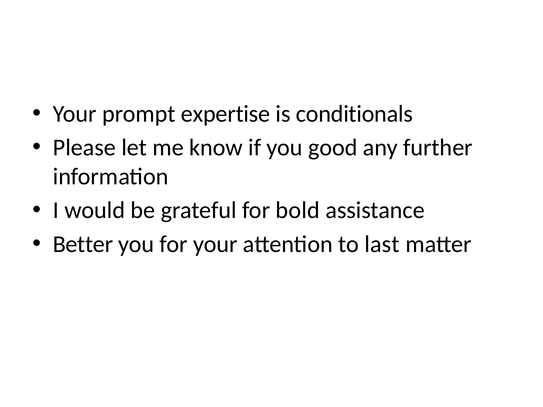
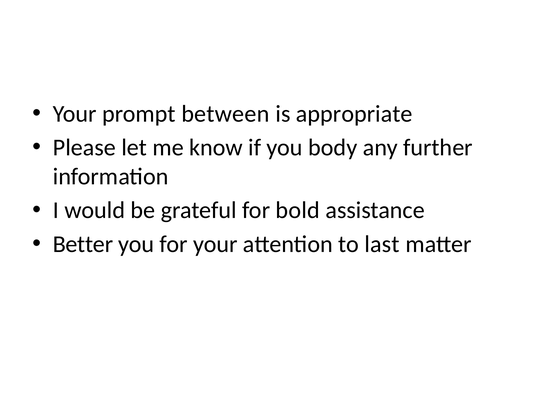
expertise: expertise -> between (225, 114)
conditionals: conditionals -> appropriate (354, 114)
good: good -> body (333, 148)
